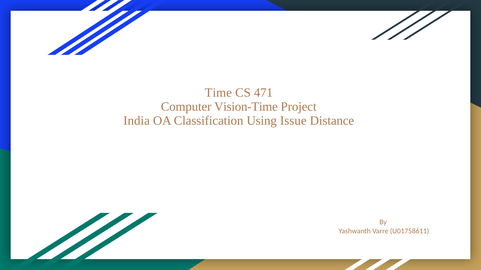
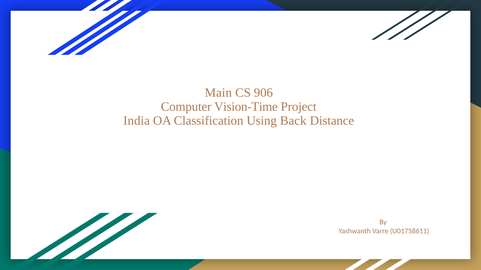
Time: Time -> Main (218, 93)
471: 471 -> 906 (263, 93)
Issue: Issue -> Back (293, 121)
